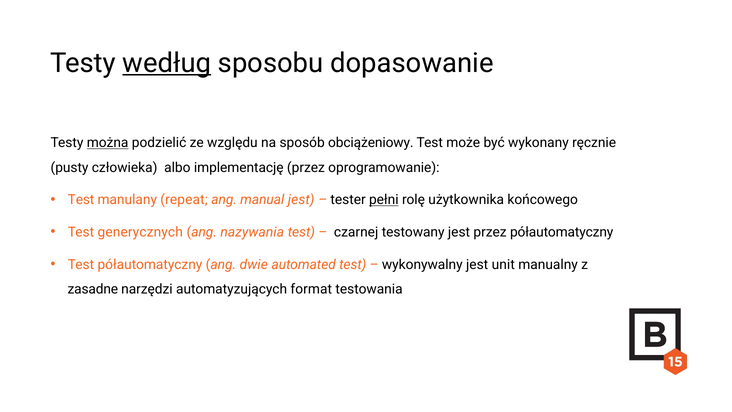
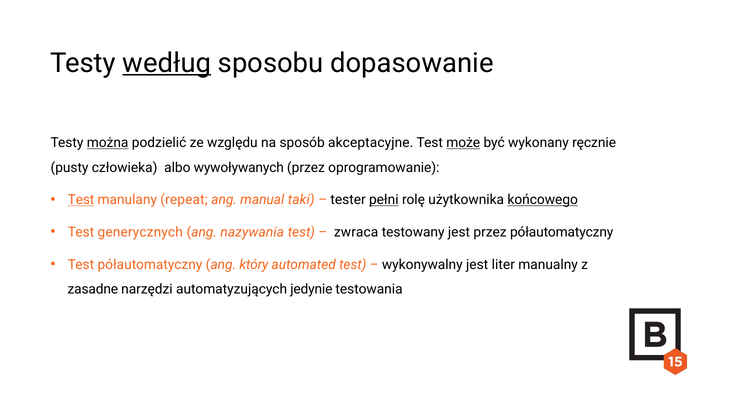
obciążeniowy: obciążeniowy -> akceptacyjne (371, 143)
może underline: none -> present (463, 143)
implementację: implementację -> wywoływanych (239, 167)
Test underline: none -> present (81, 200)
manual jest: jest -> taki (301, 200)
końcowego underline: none -> present (543, 200)
czarnej: czarnej -> zwraca (356, 232)
dwie: dwie -> który (254, 264)
unit: unit -> liter (503, 264)
format: format -> jedynie (311, 289)
